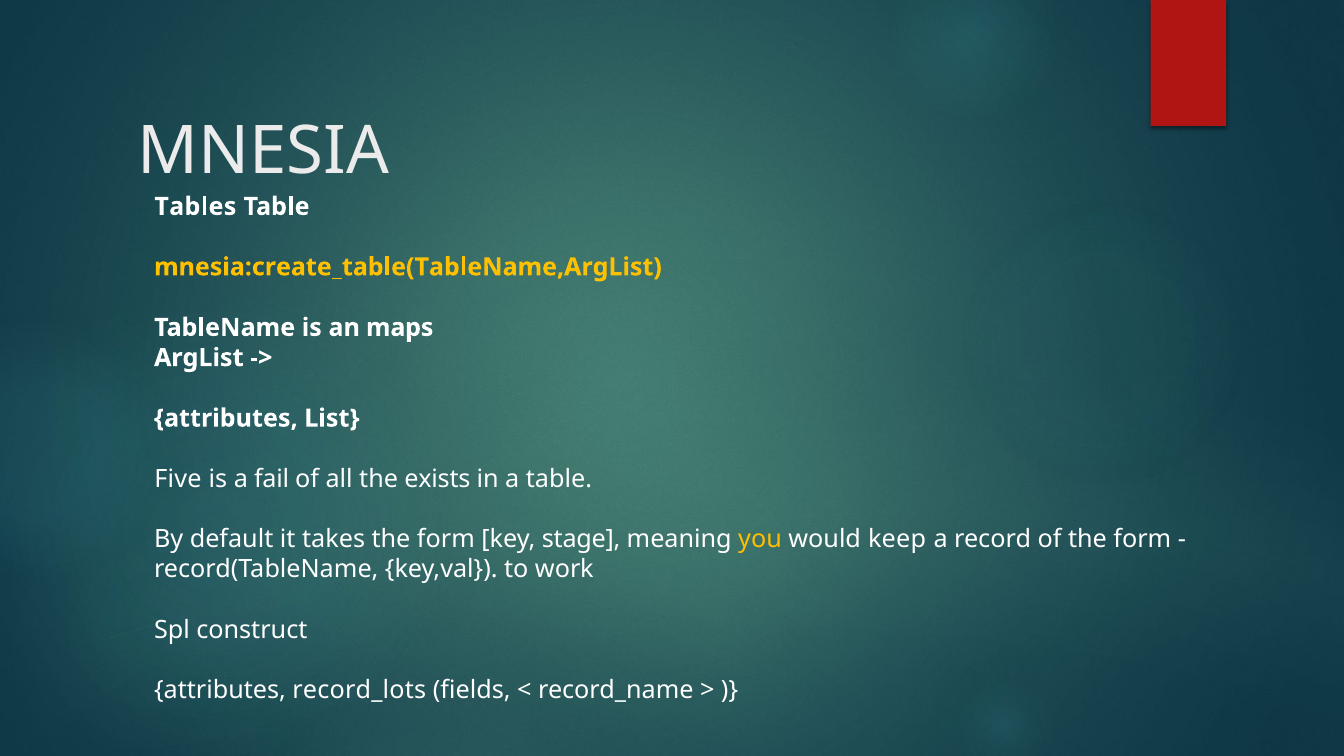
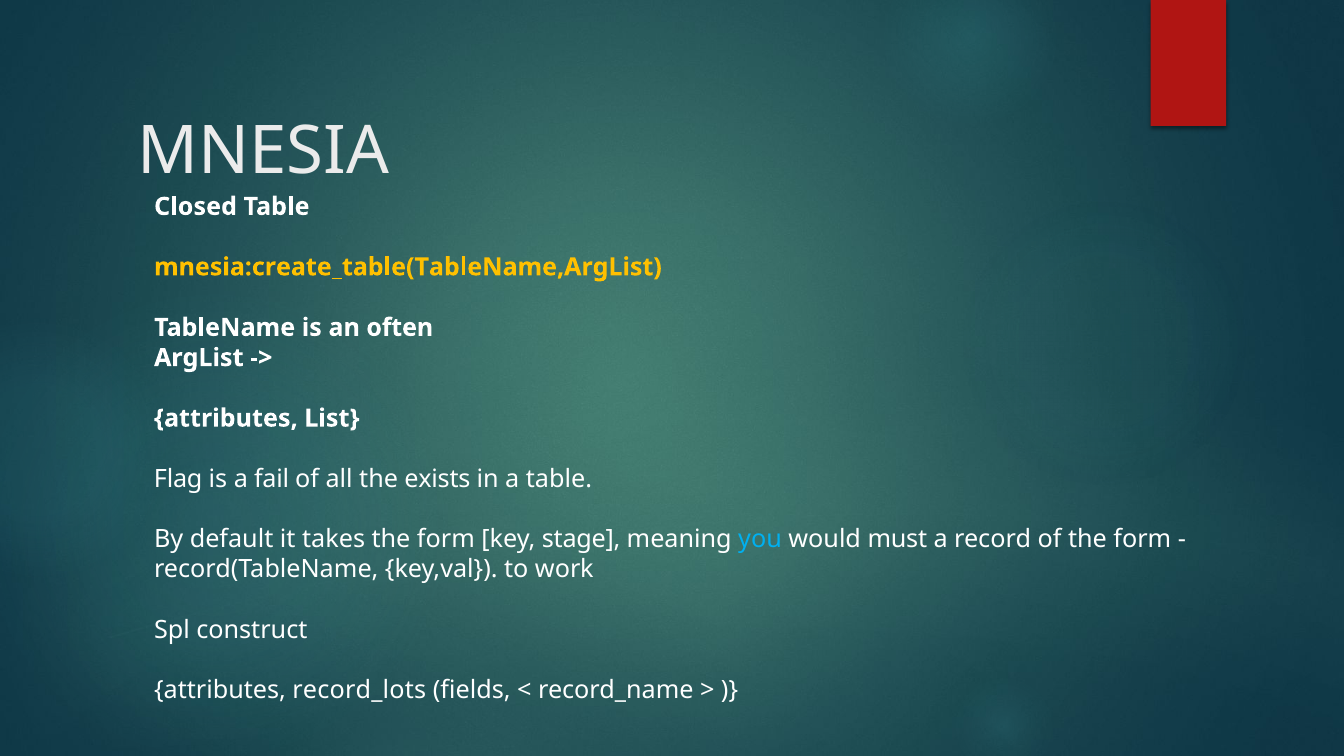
Tables: Tables -> Closed (196, 207)
maps: maps -> often (400, 328)
Five: Five -> Flag (178, 479)
you colour: yellow -> light blue (760, 539)
keep: keep -> must (897, 539)
